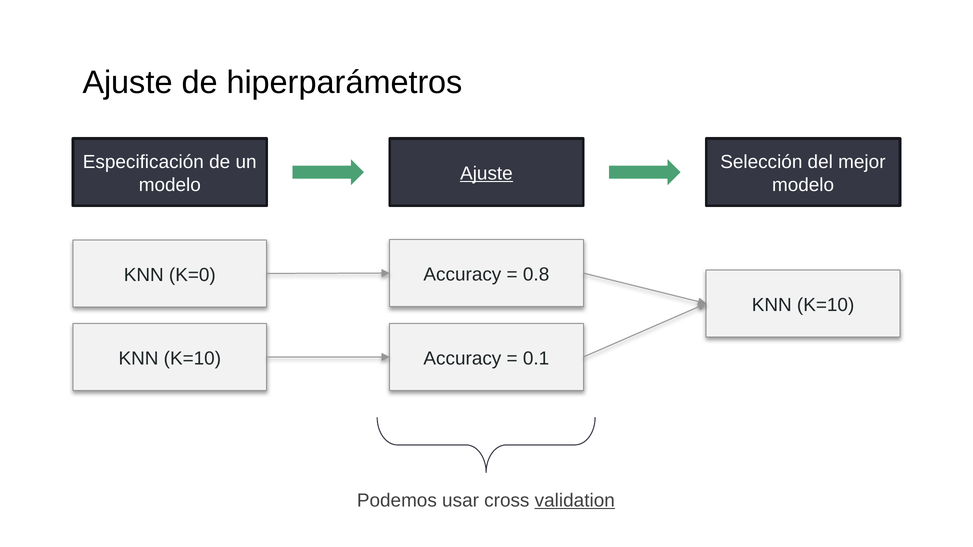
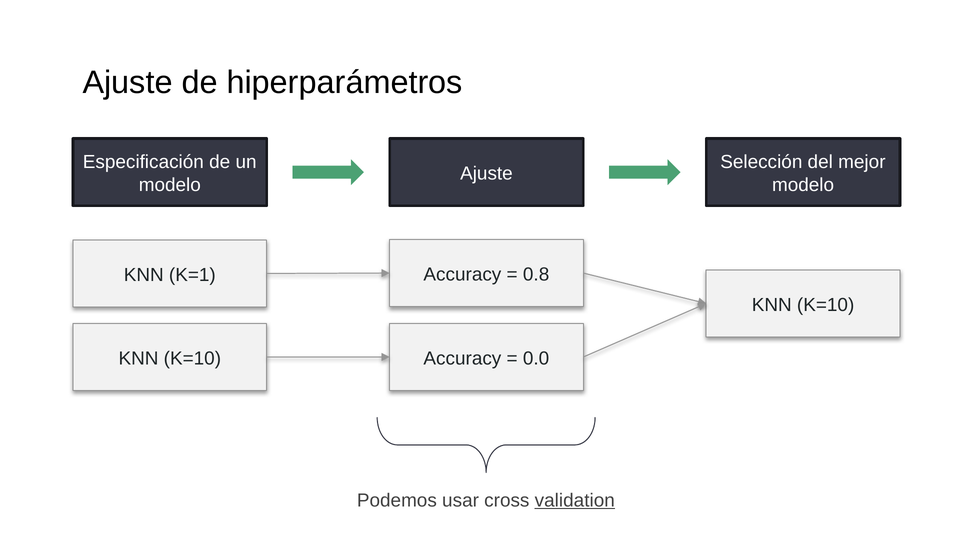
Ajuste underline: present -> none (486, 174)
K=0: K=0 -> K=1 (192, 275)
0.1: 0.1 -> 0.0 (536, 359)
